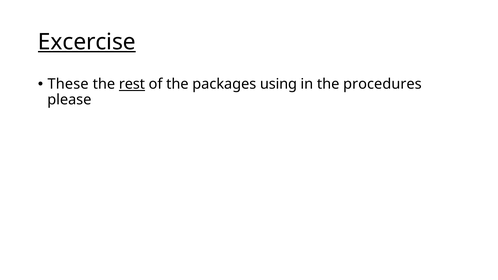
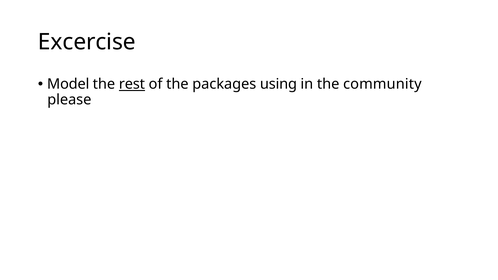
Excercise underline: present -> none (87, 42)
These: These -> Model (68, 84)
procedures: procedures -> community (382, 84)
